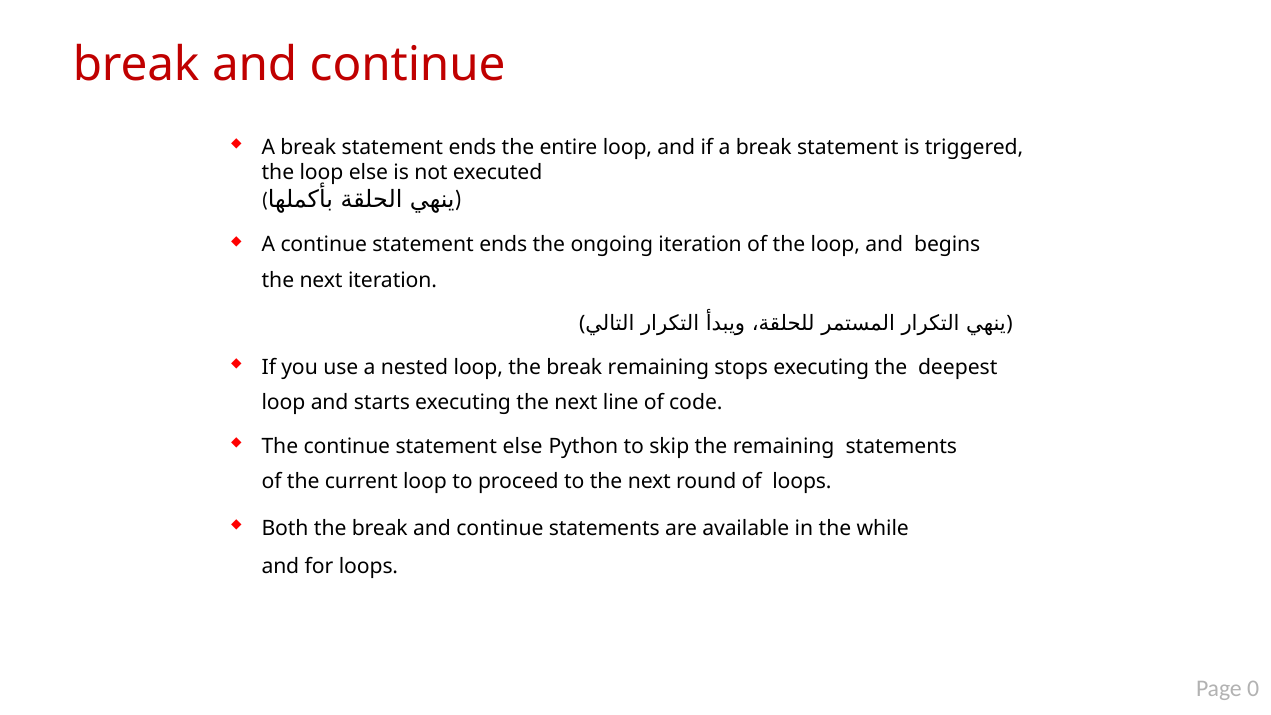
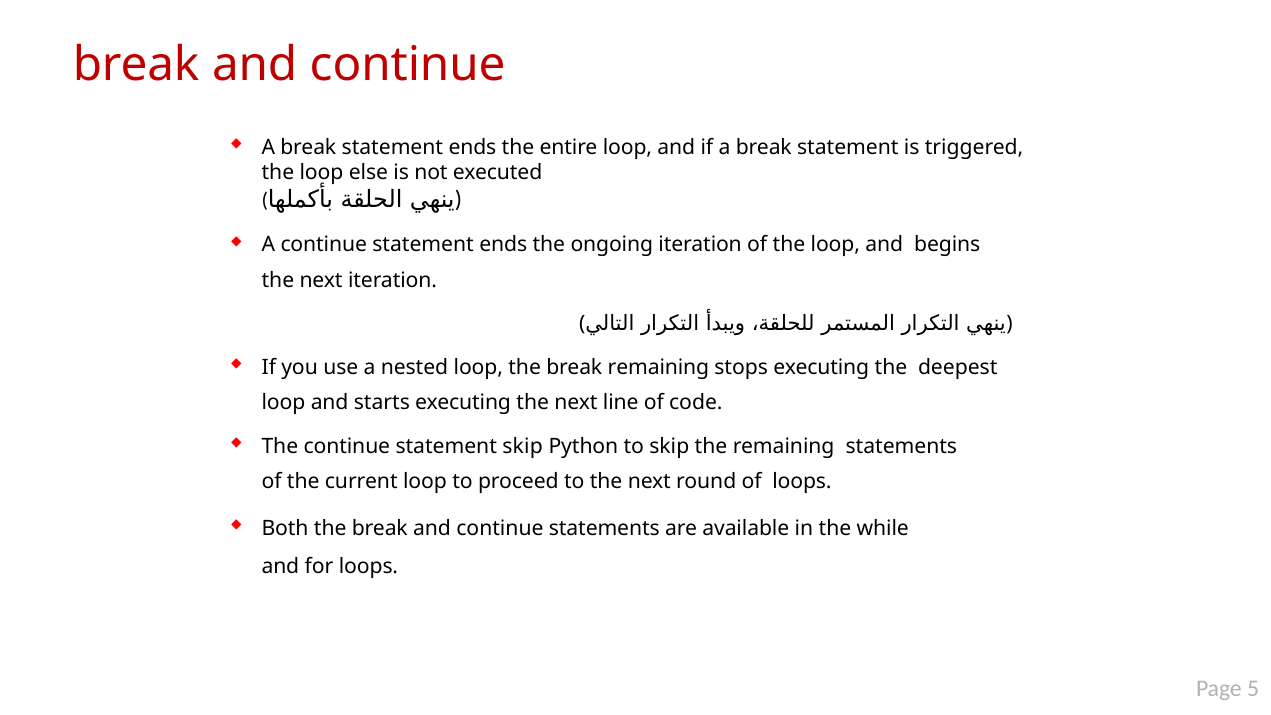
statement else: else -> skip (523, 446)
0: 0 -> 5 (1253, 689)
